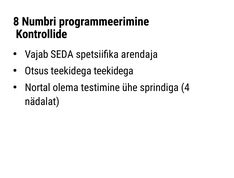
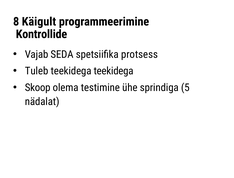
Numbri: Numbri -> Käigult (39, 22)
arendaja: arendaja -> protsess (139, 54)
Otsus: Otsus -> Tuleb (37, 71)
Nortal: Nortal -> Skoop (38, 87)
4: 4 -> 5 (185, 87)
